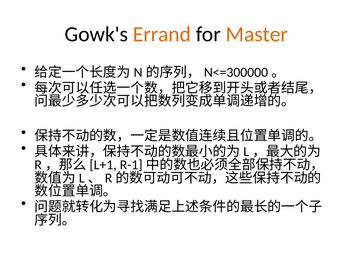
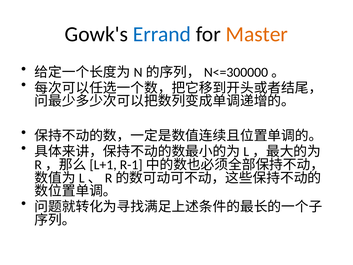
Errand colour: orange -> blue (162, 34)
